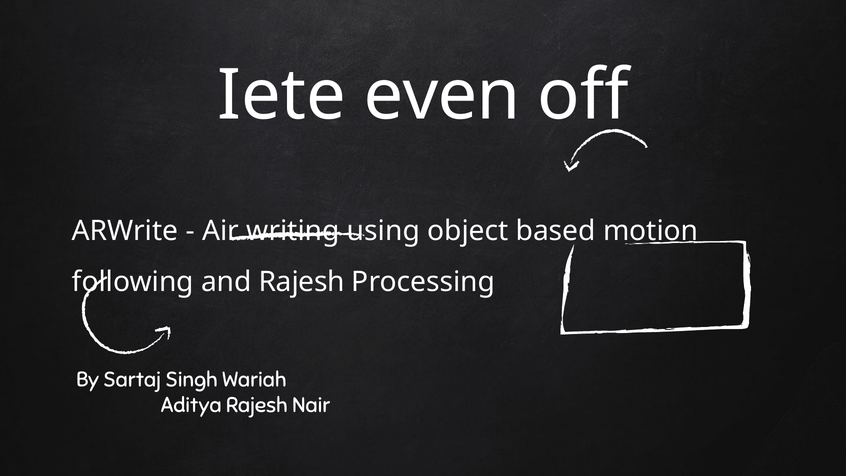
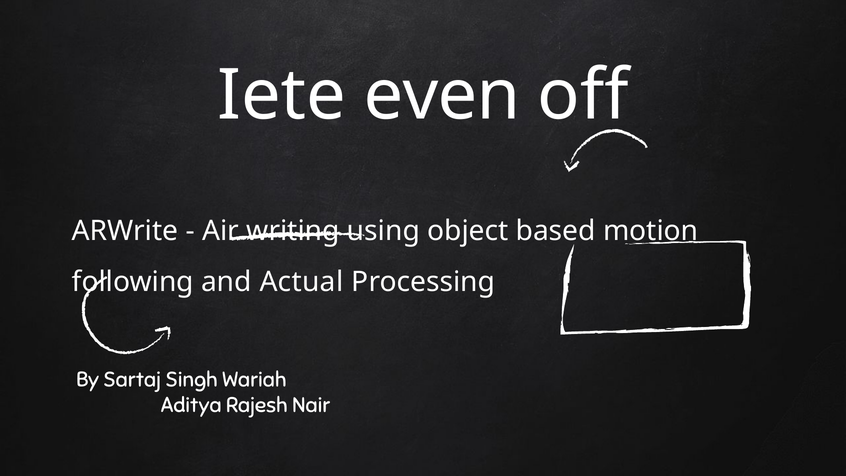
and Rajesh: Rajesh -> Actual (301, 282)
